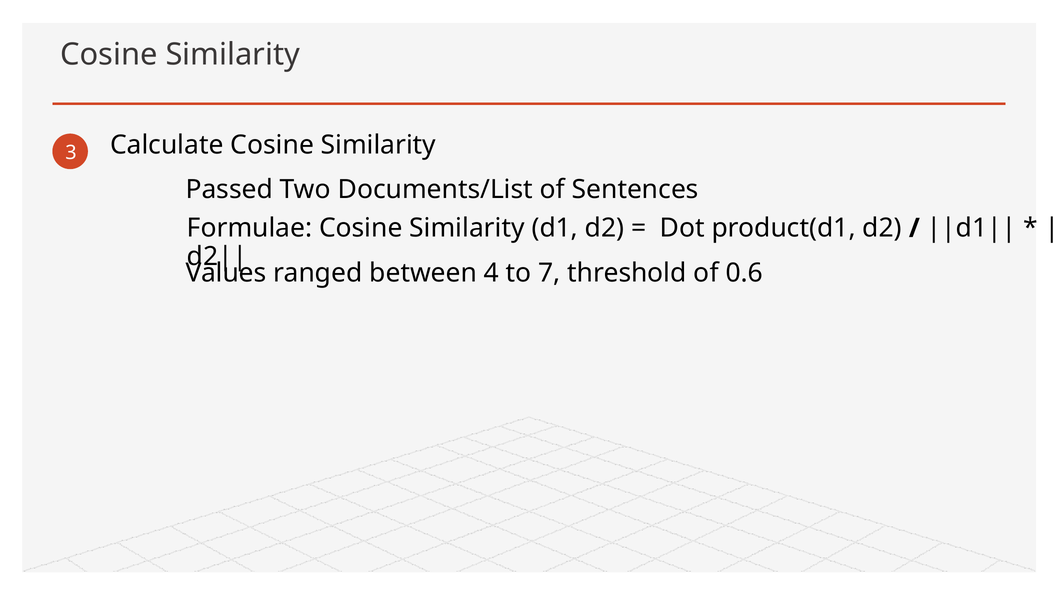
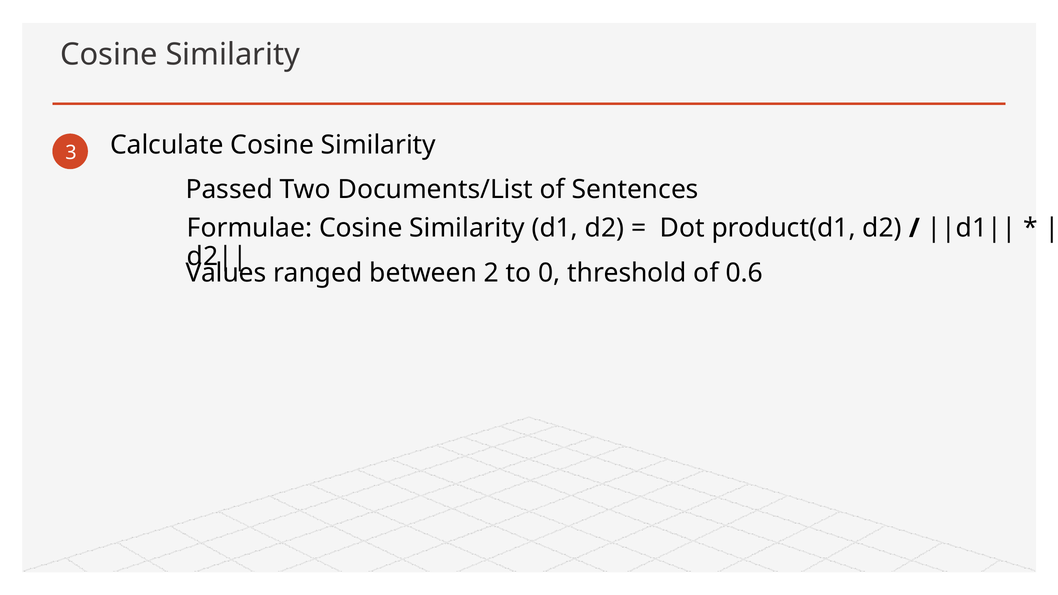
4: 4 -> 2 (491, 273)
7: 7 -> 0 (549, 273)
